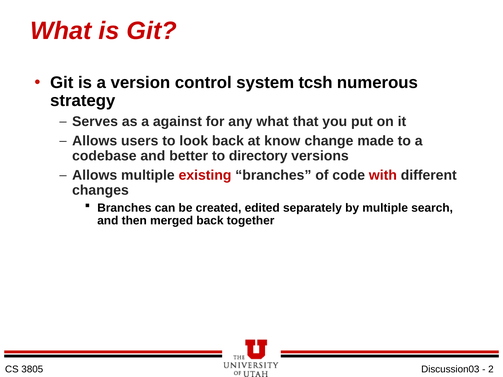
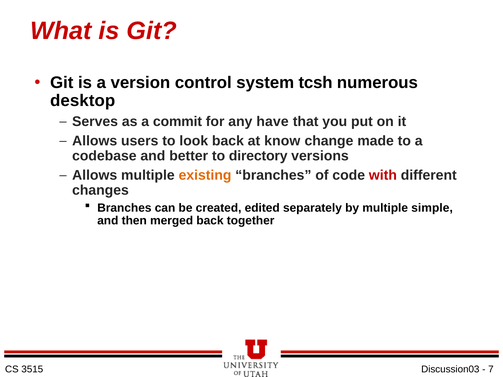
strategy: strategy -> desktop (83, 101)
against: against -> commit (177, 122)
any what: what -> have (273, 122)
existing colour: red -> orange (205, 175)
search: search -> simple (432, 208)
3805: 3805 -> 3515 (32, 369)
2: 2 -> 7 (491, 369)
